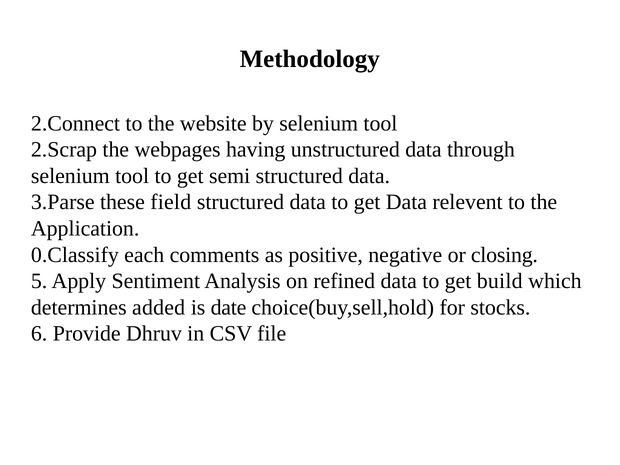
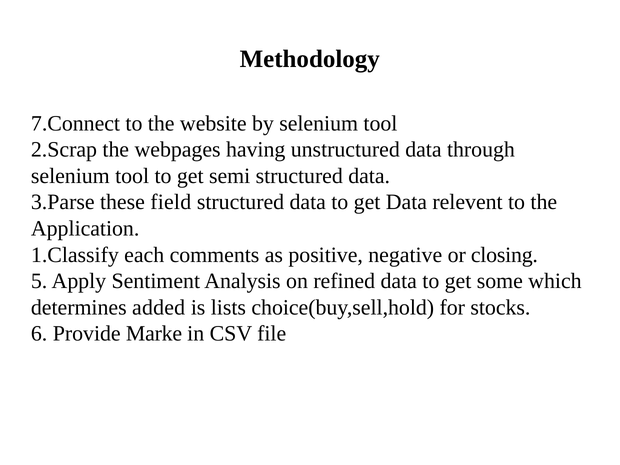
2.Connect: 2.Connect -> 7.Connect (76, 123)
0.Classify: 0.Classify -> 1.Classify (75, 255)
build: build -> some (500, 281)
date: date -> lists (228, 307)
Dhruv: Dhruv -> Marke (154, 334)
